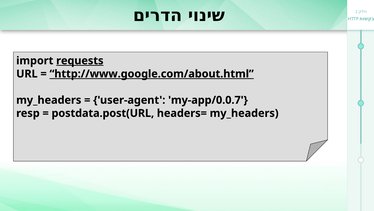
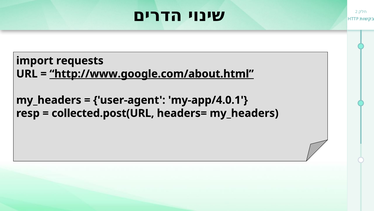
requests underline: present -> none (80, 61)
my-app/0.0.7: my-app/0.0.7 -> my-app/4.0.1 (208, 100)
postdata.post(URL: postdata.post(URL -> collected.post(URL (103, 113)
